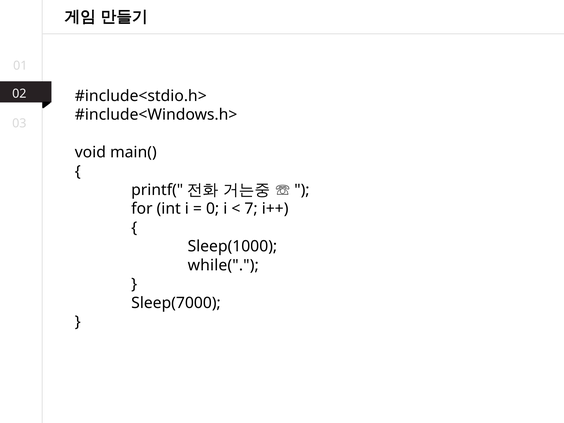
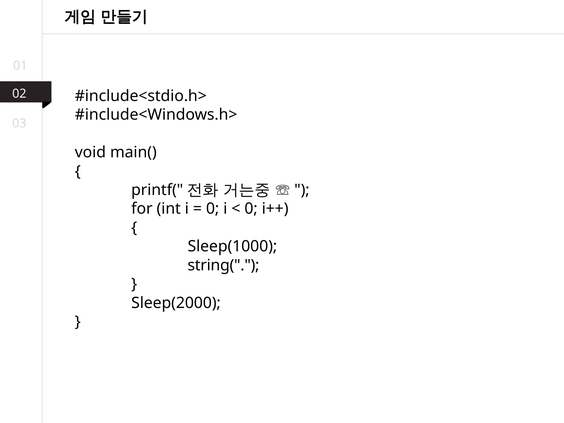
7: 7 -> 0 (251, 209)
while(: while( -> string( (223, 265)
Sleep(7000: Sleep(7000 -> Sleep(2000 (176, 303)
